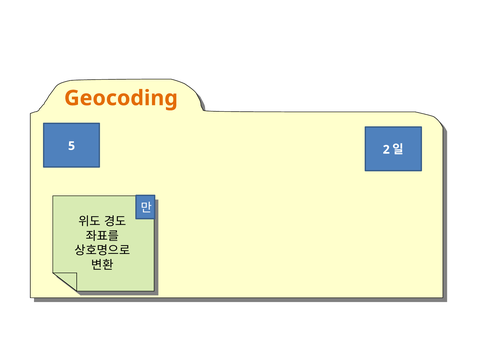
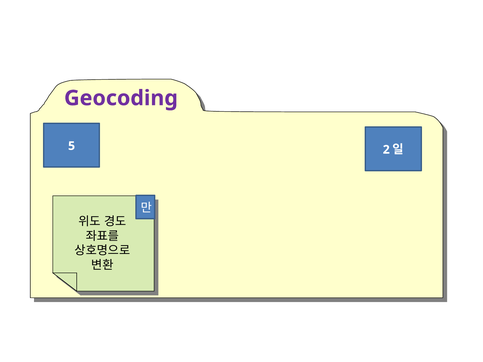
Geocoding colour: orange -> purple (121, 98)
